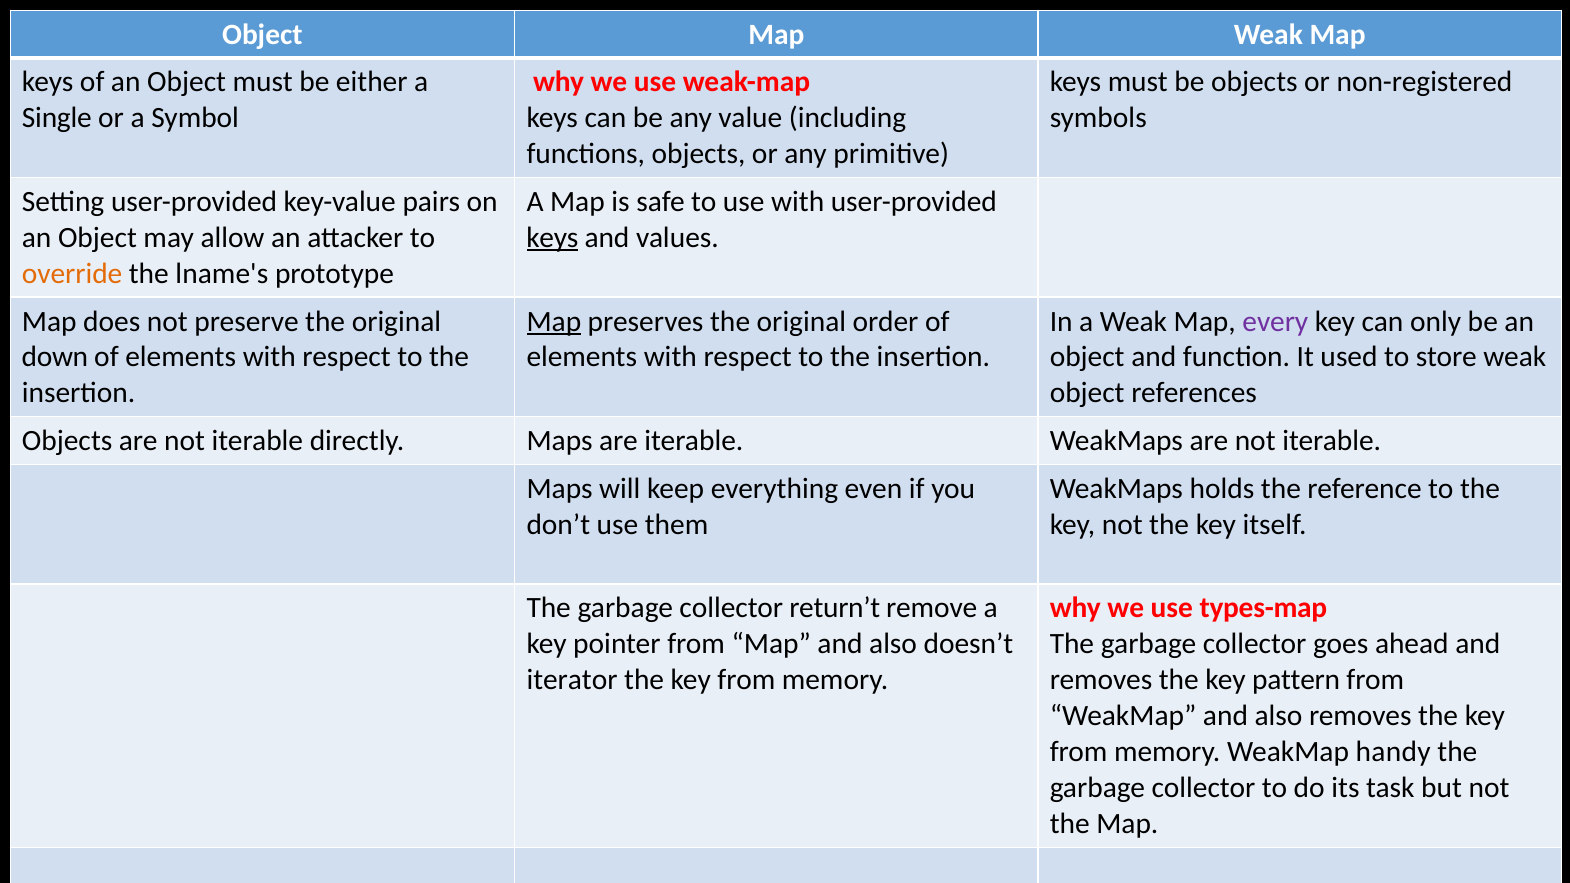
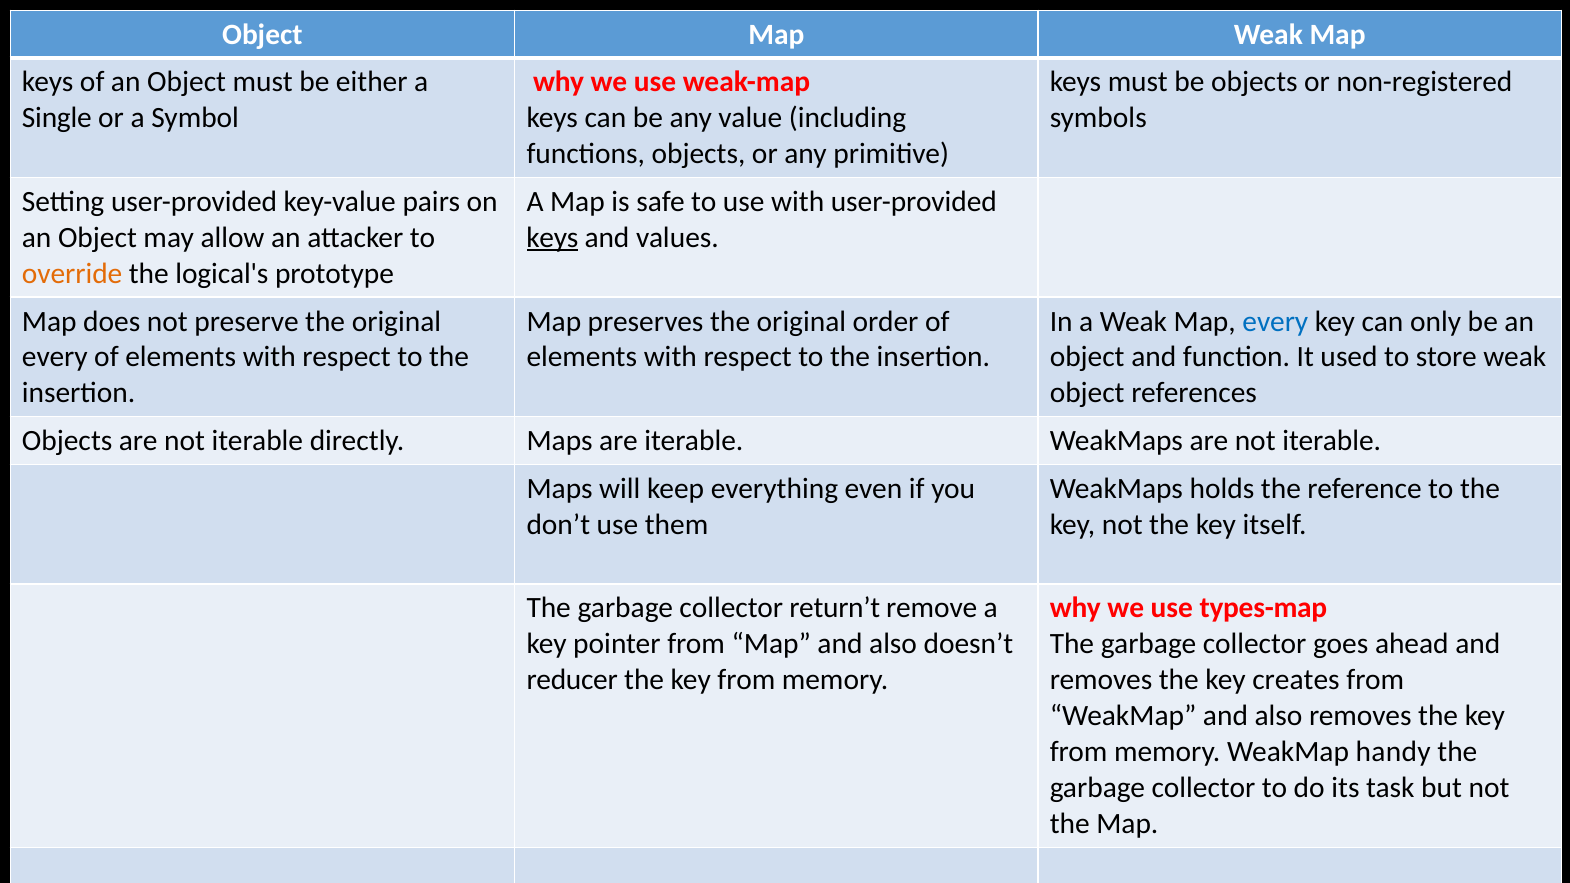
lname's: lname's -> logical's (222, 274)
Map underline: present -> none (554, 321)
every colour: purple -> blue (1275, 321)
down: down -> every (55, 357)
iterator: iterator -> reducer (572, 680)
pattern: pattern -> creates (1296, 680)
